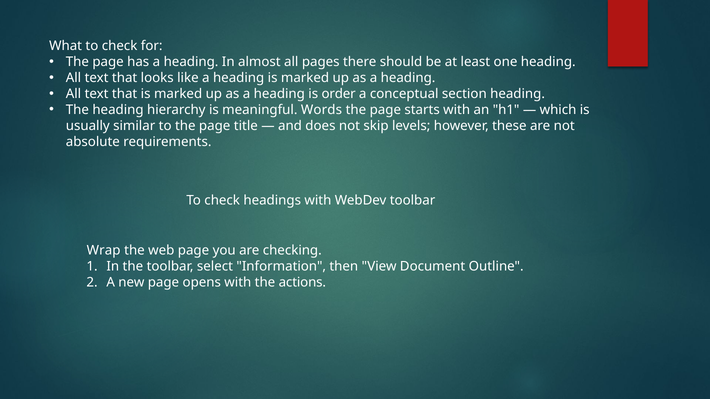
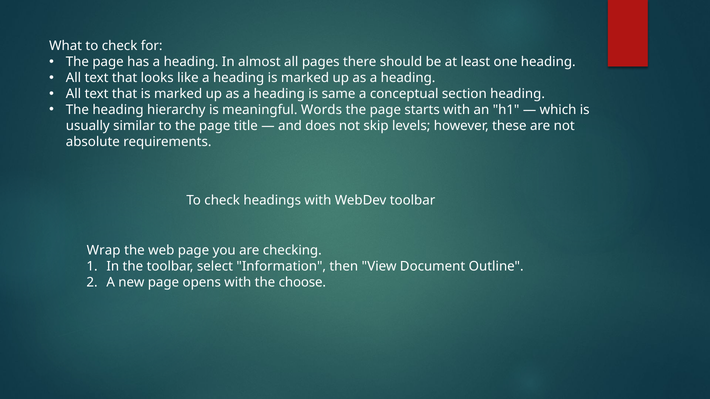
order: order -> same (339, 94)
actions: actions -> choose (302, 283)
